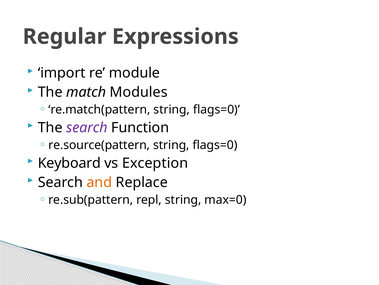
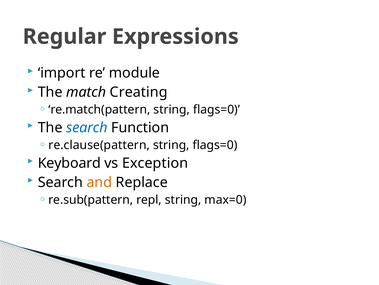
Modules: Modules -> Creating (139, 92)
search colour: purple -> blue (87, 127)
re.source(pattern: re.source(pattern -> re.clause(pattern (99, 145)
